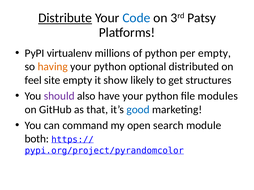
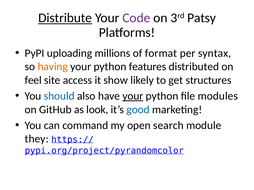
Code colour: blue -> purple (136, 18)
virtualenv: virtualenv -> uploading (70, 53)
of python: python -> format (161, 53)
per empty: empty -> syntax (215, 53)
optional: optional -> features (148, 67)
site empty: empty -> access (78, 80)
should colour: purple -> blue (59, 96)
your underline: none -> present (133, 96)
that: that -> look (97, 110)
both: both -> they (37, 139)
